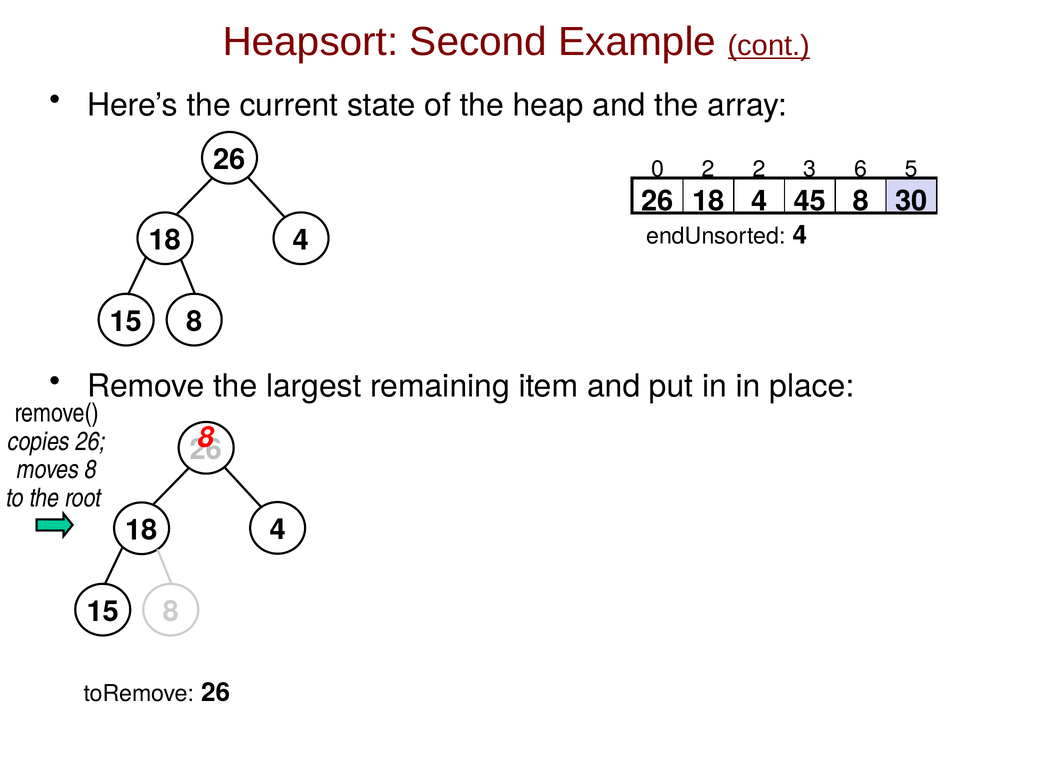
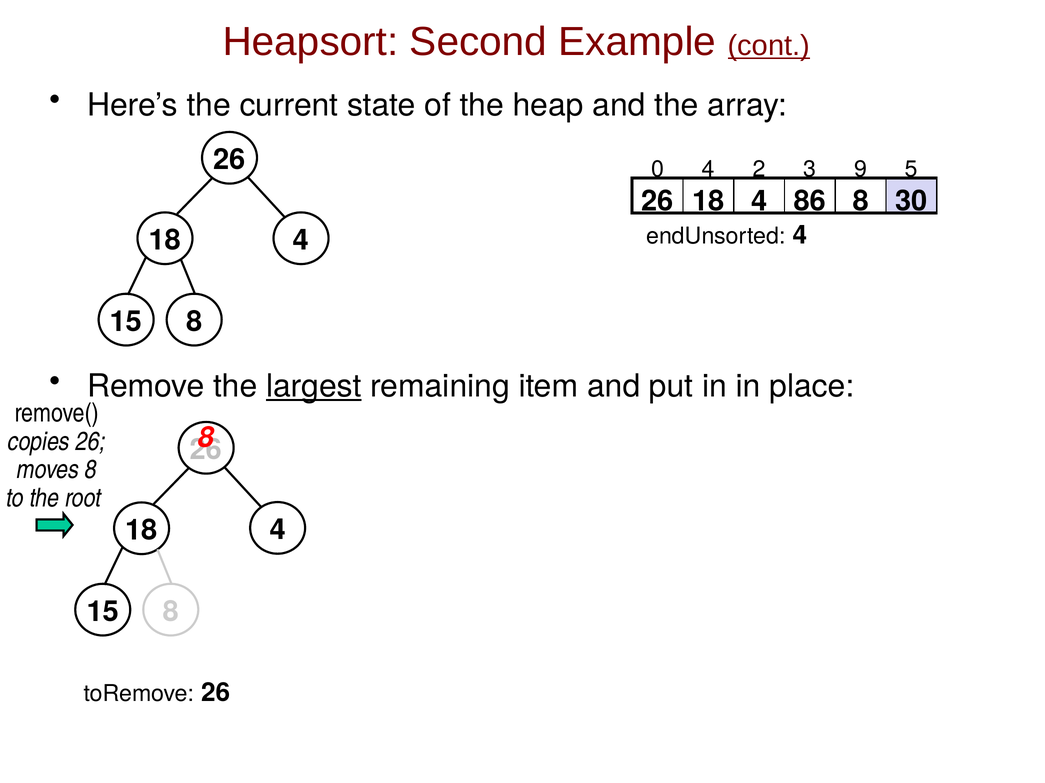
0 2: 2 -> 4 (708, 169)
6: 6 -> 9 (861, 169)
45: 45 -> 86 (810, 201)
largest underline: none -> present (314, 387)
